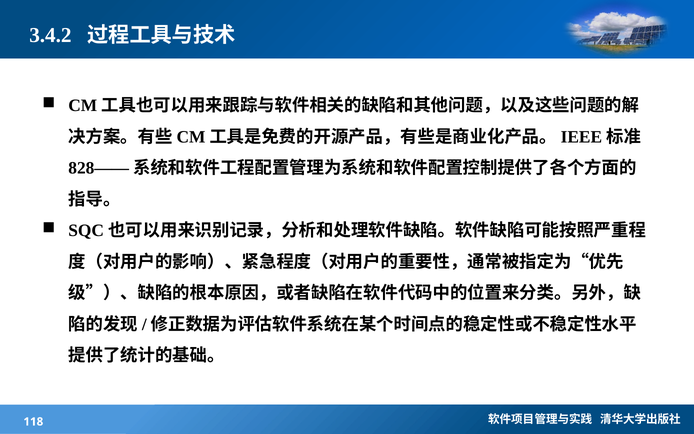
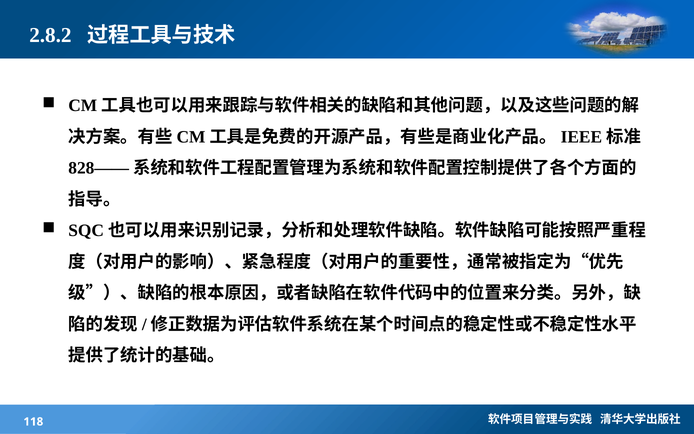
3.4.2: 3.4.2 -> 2.8.2 (50, 35)
